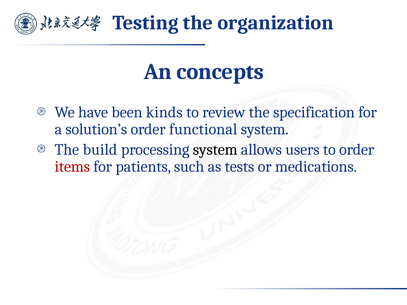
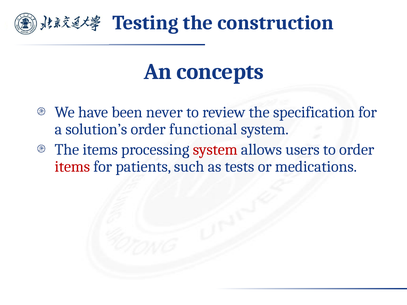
organization: organization -> construction (276, 23)
kinds: kinds -> never (164, 112)
The build: build -> items (100, 150)
system colour: black -> red (215, 150)
